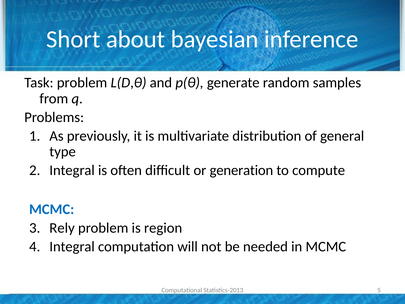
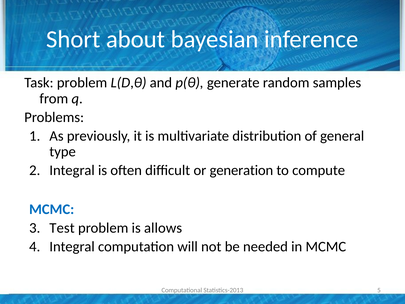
Rely: Rely -> Test (62, 228)
region: region -> allows (163, 228)
